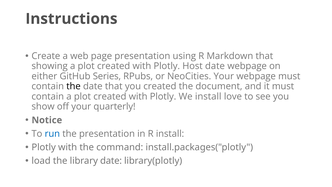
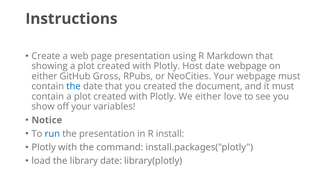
Series: Series -> Gross (107, 76)
the colour: black -> blue (73, 86)
We install: install -> either (208, 96)
quarterly: quarterly -> variables (114, 106)
